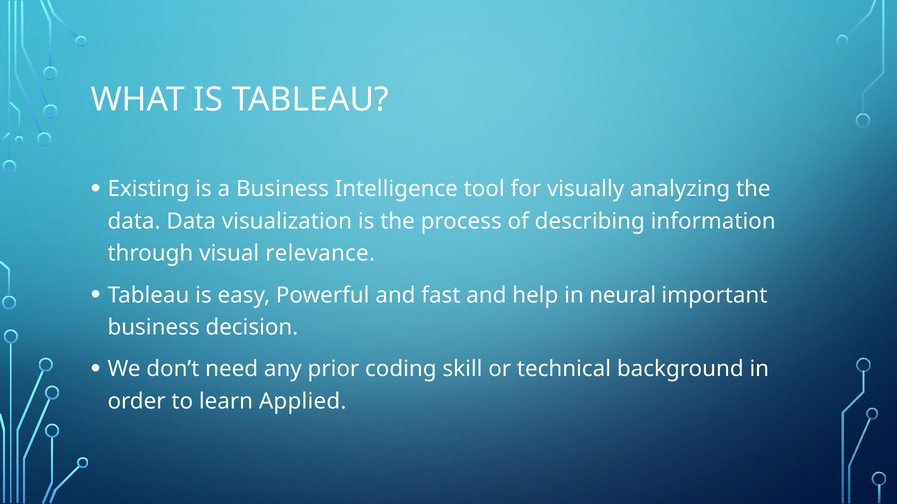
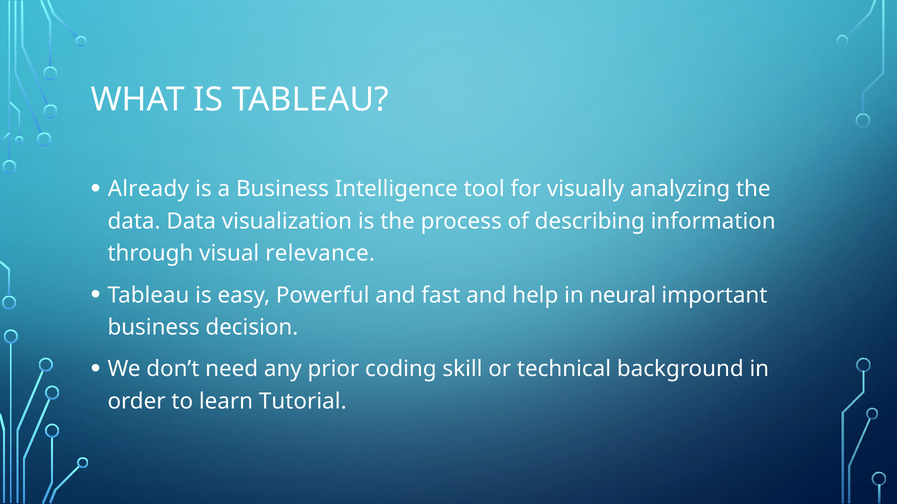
Existing: Existing -> Already (148, 189)
Applied: Applied -> Tutorial (303, 402)
